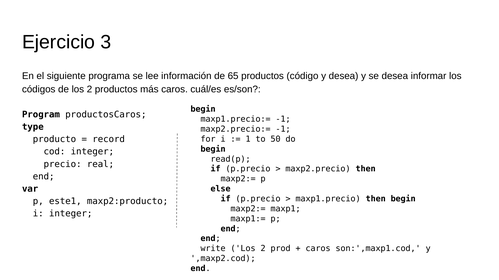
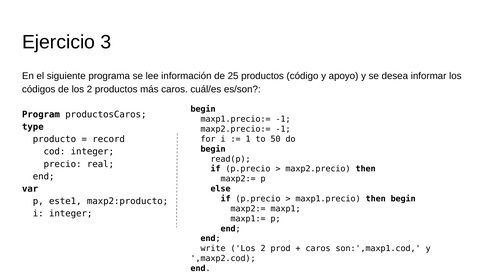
65: 65 -> 25 (233, 76)
y desea: desea -> apoyo (344, 76)
